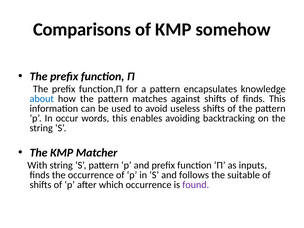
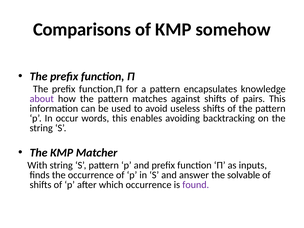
about colour: blue -> purple (42, 99)
of finds: finds -> pairs (254, 99)
follows: follows -> answer (194, 175)
suitable: suitable -> solvable (244, 175)
